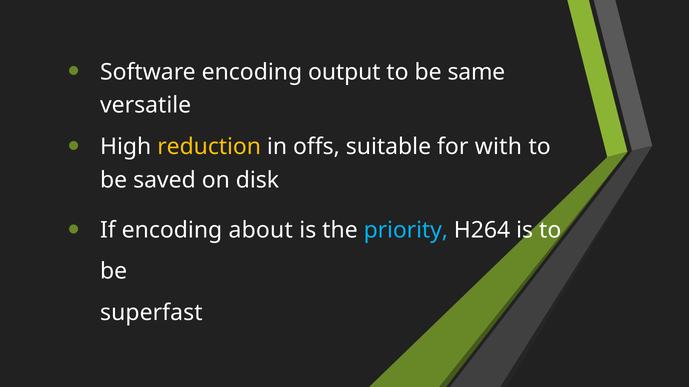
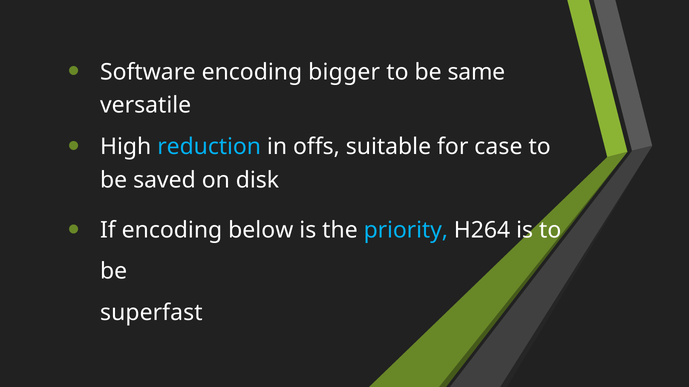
output: output -> bigger (344, 72)
reduction colour: yellow -> light blue (209, 147)
with: with -> case (498, 147)
about: about -> below (261, 230)
